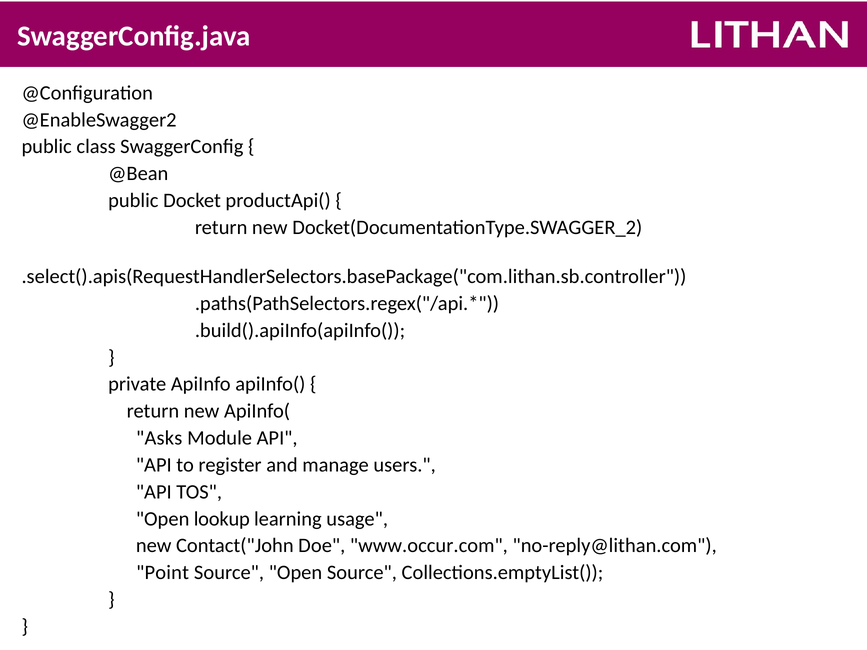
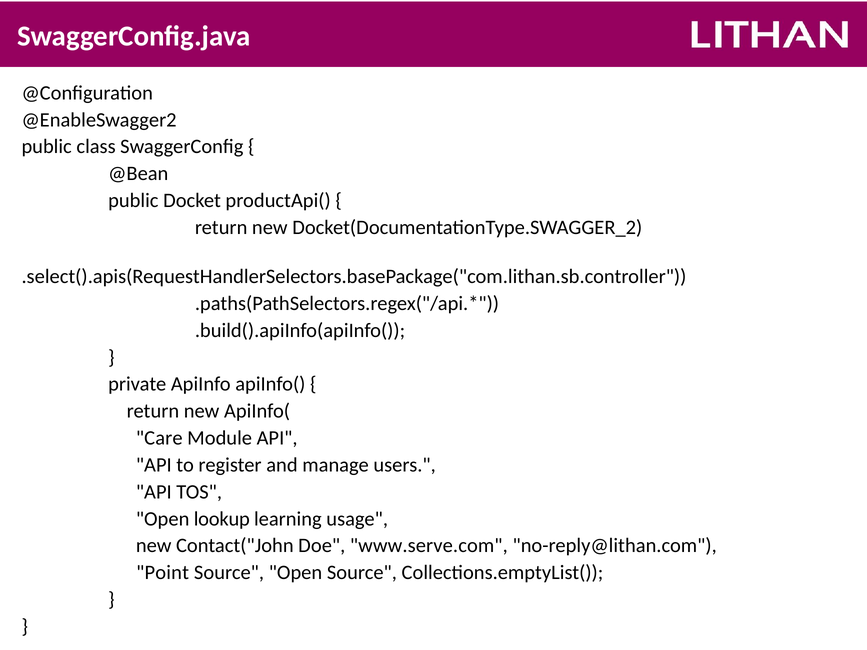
Asks: Asks -> Care (159, 438)
www.occur.com: www.occur.com -> www.serve.com (429, 546)
